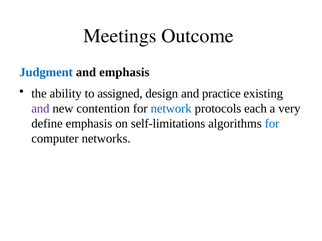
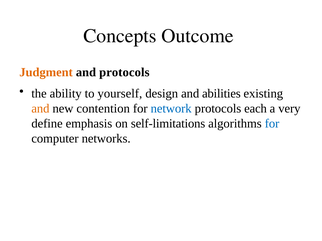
Meetings: Meetings -> Concepts (120, 36)
Judgment colour: blue -> orange (46, 72)
and emphasis: emphasis -> protocols (124, 72)
assigned: assigned -> yourself (120, 94)
practice: practice -> abilities (221, 94)
and colour: purple -> orange (40, 109)
